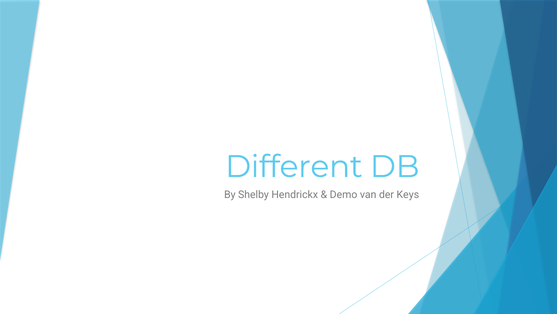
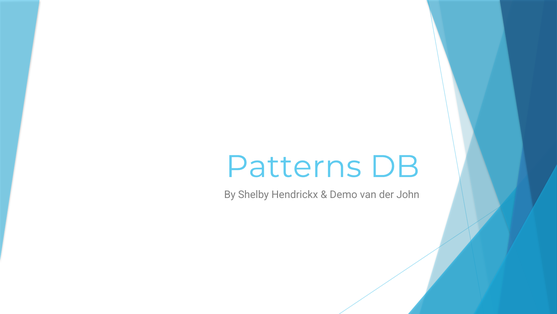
Different: Different -> Patterns (294, 166)
Keys: Keys -> John (408, 194)
